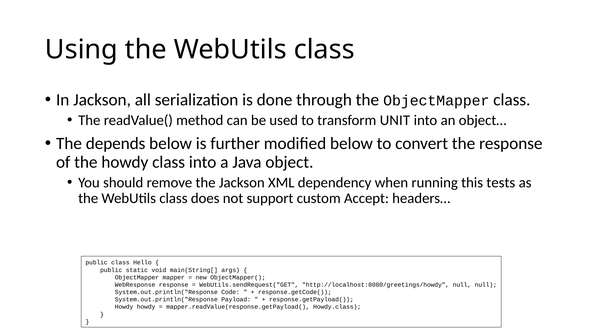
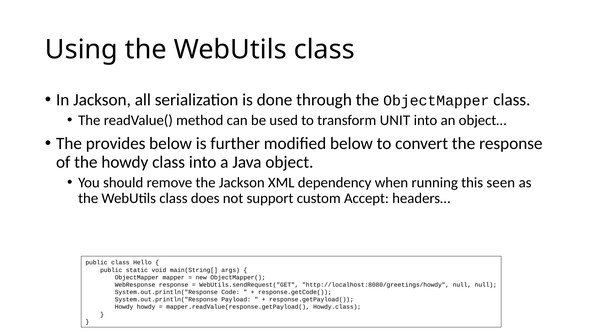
depends: depends -> provides (116, 143)
tests: tests -> seen (501, 182)
